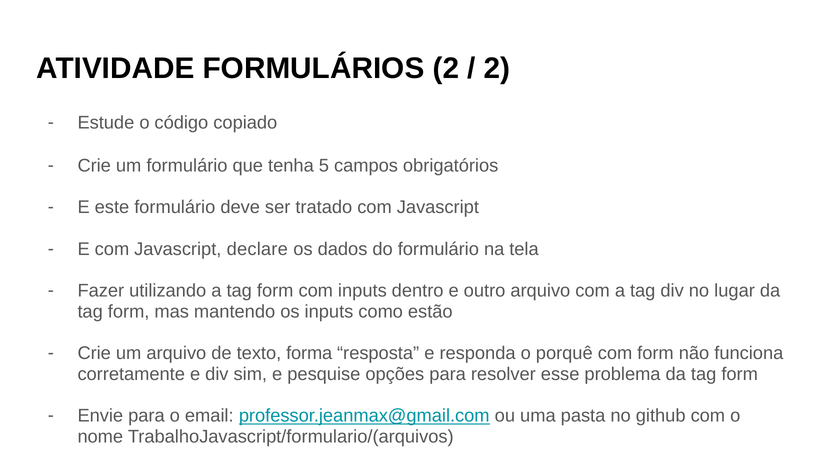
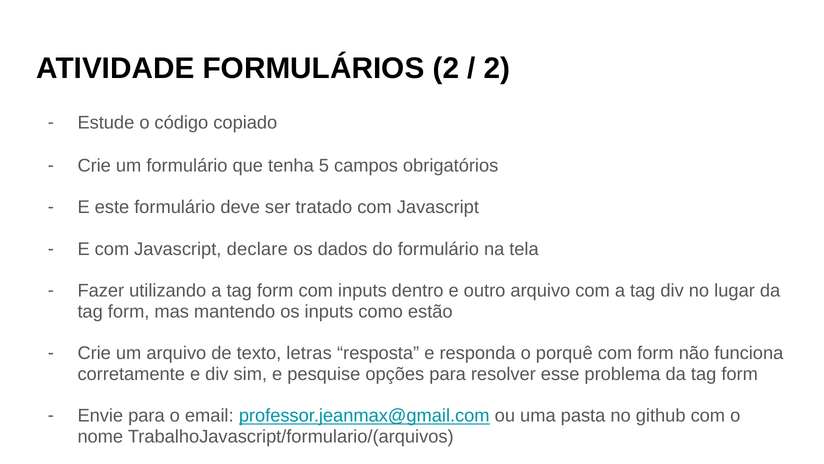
forma: forma -> letras (309, 353)
